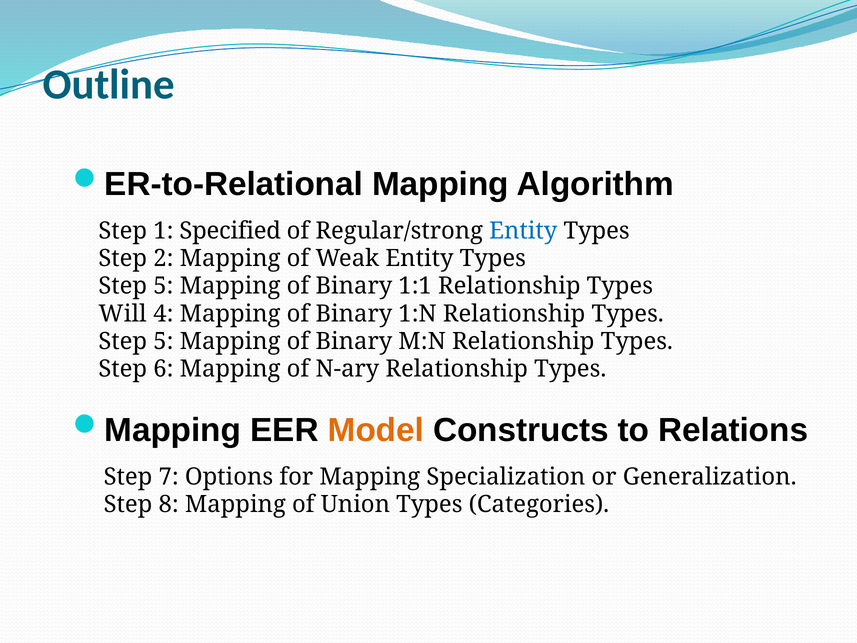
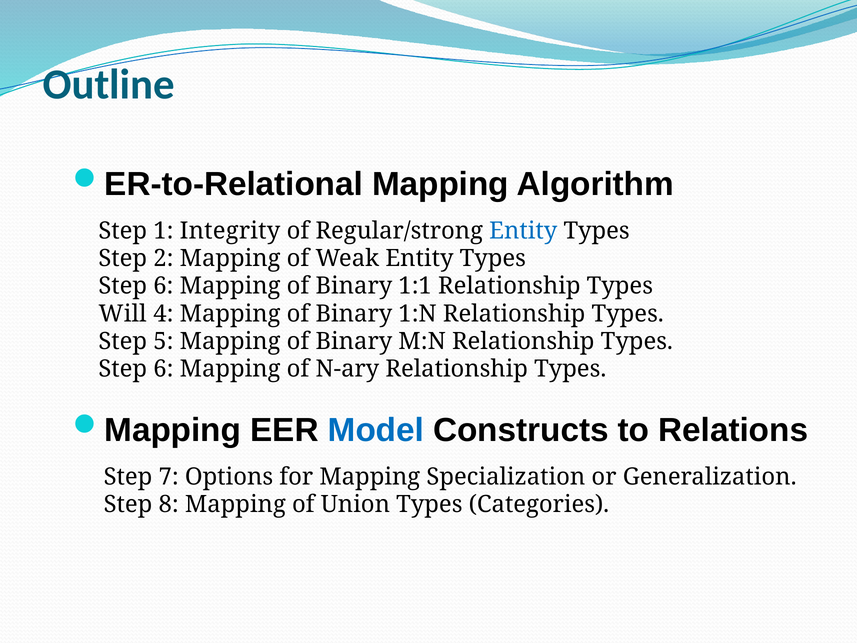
Specified: Specified -> Integrity (230, 231)
5: 5 -> 6 (163, 286)
Model colour: orange -> blue (376, 430)
